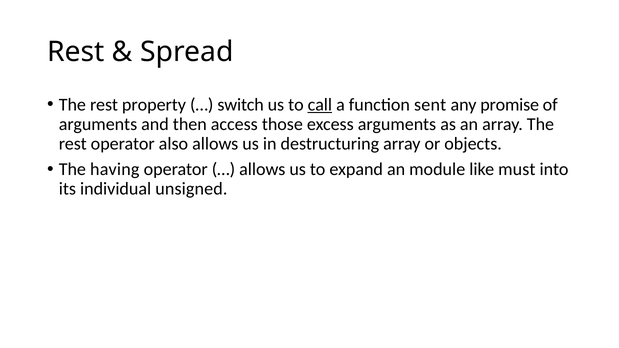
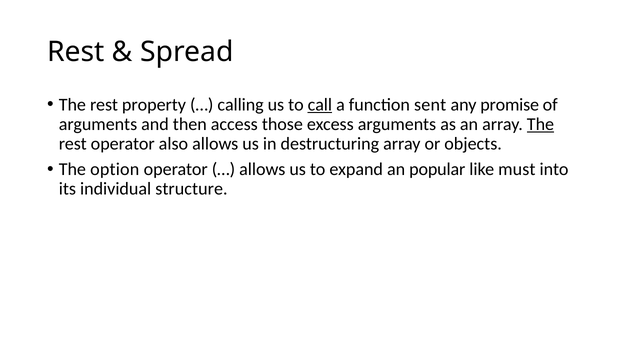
switch: switch -> calling (241, 105)
The underline: none -> present (540, 124)
having: having -> option (115, 170)
module: module -> popular (437, 170)
unsigned: unsigned -> structure (191, 189)
